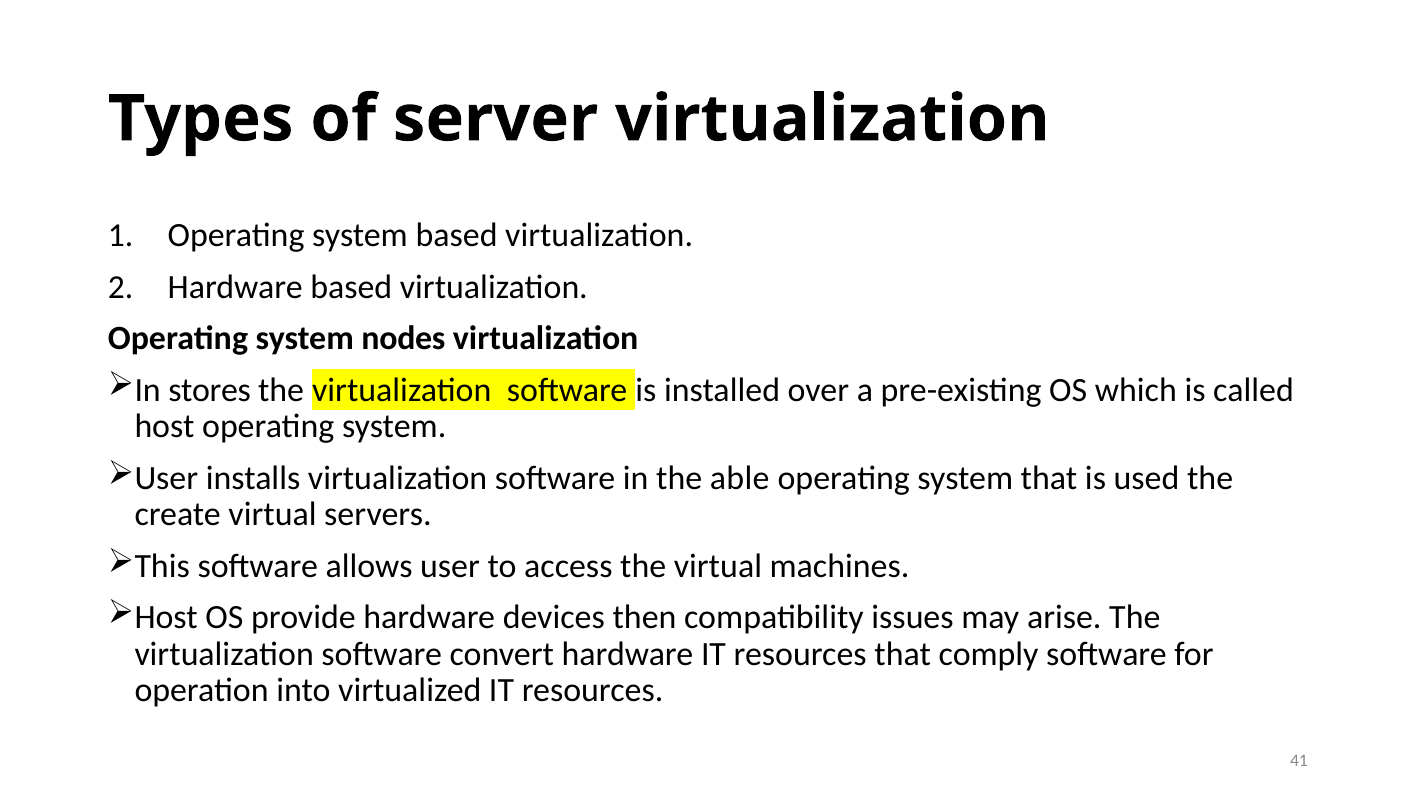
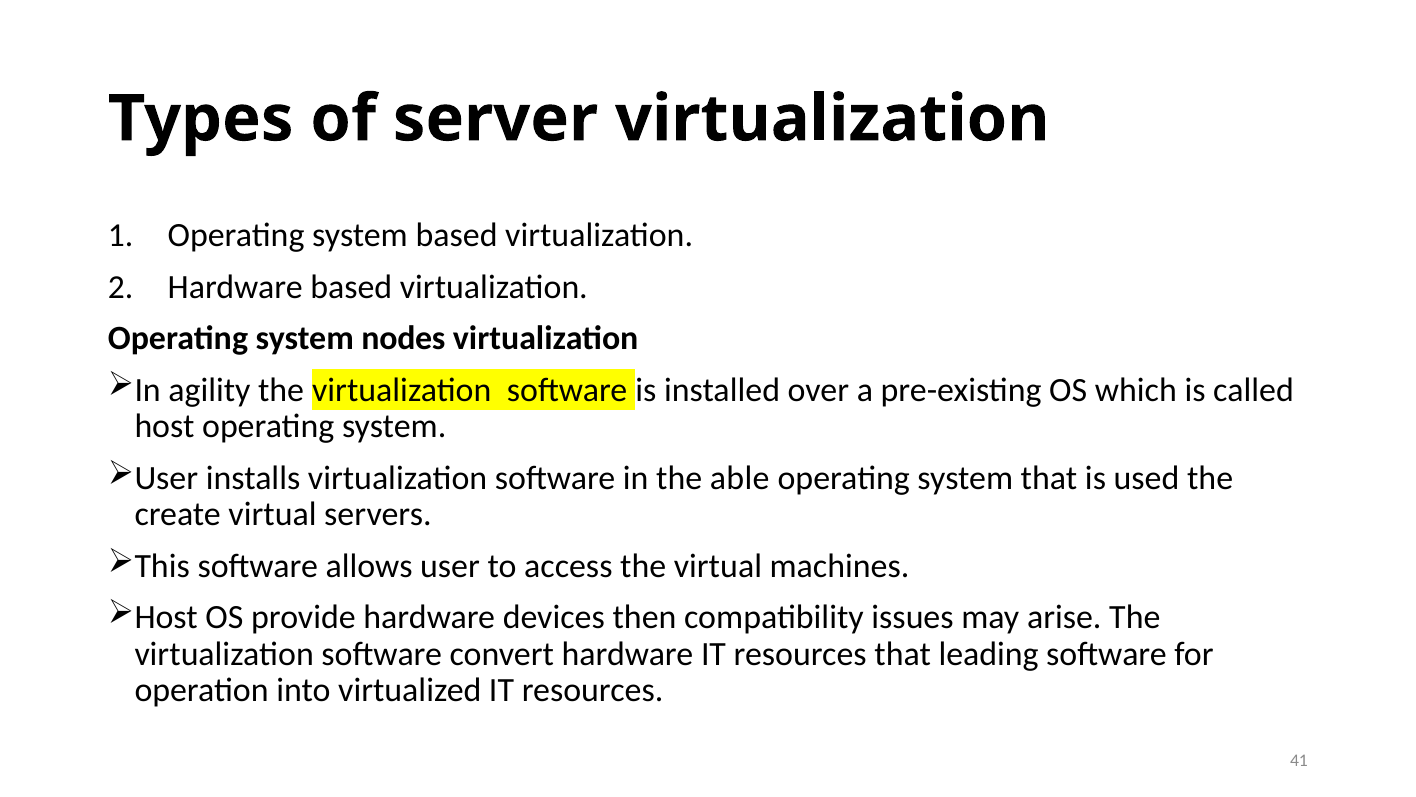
stores: stores -> agility (209, 390)
comply: comply -> leading (989, 654)
